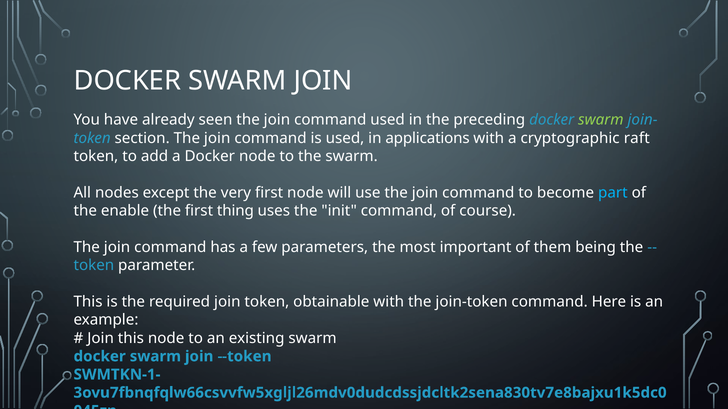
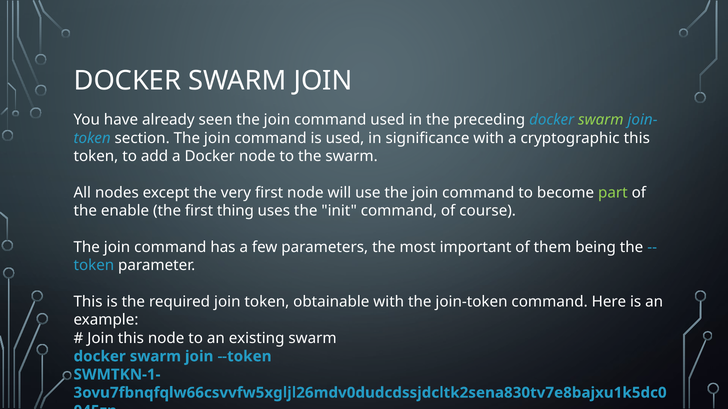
applications: applications -> significance (427, 138)
cryptographic raft: raft -> this (637, 138)
part colour: light blue -> light green (613, 193)
